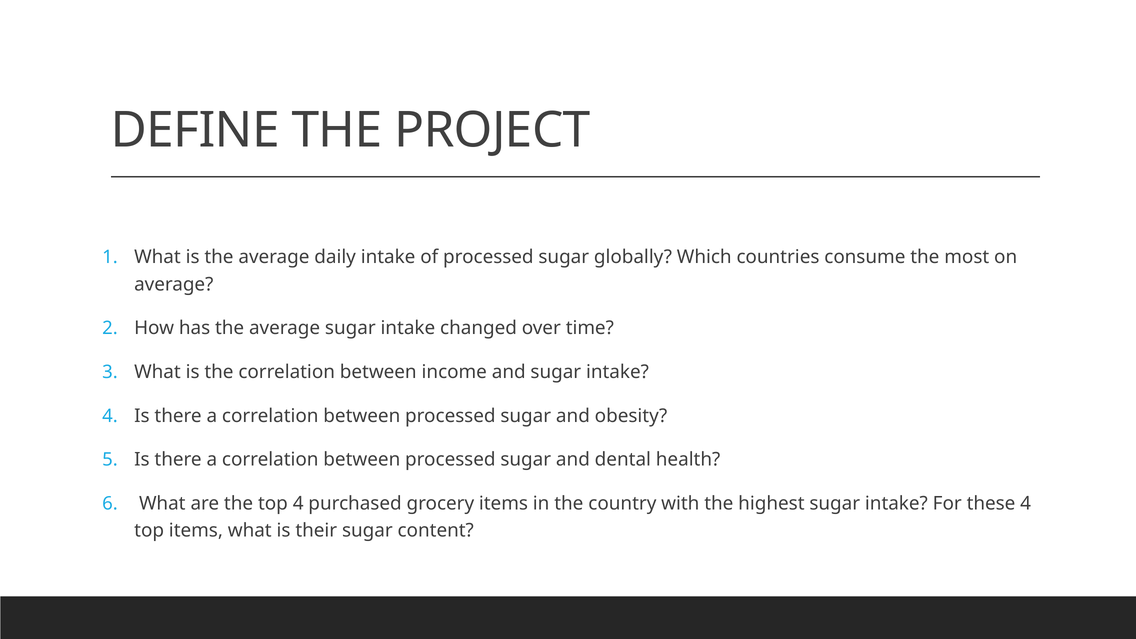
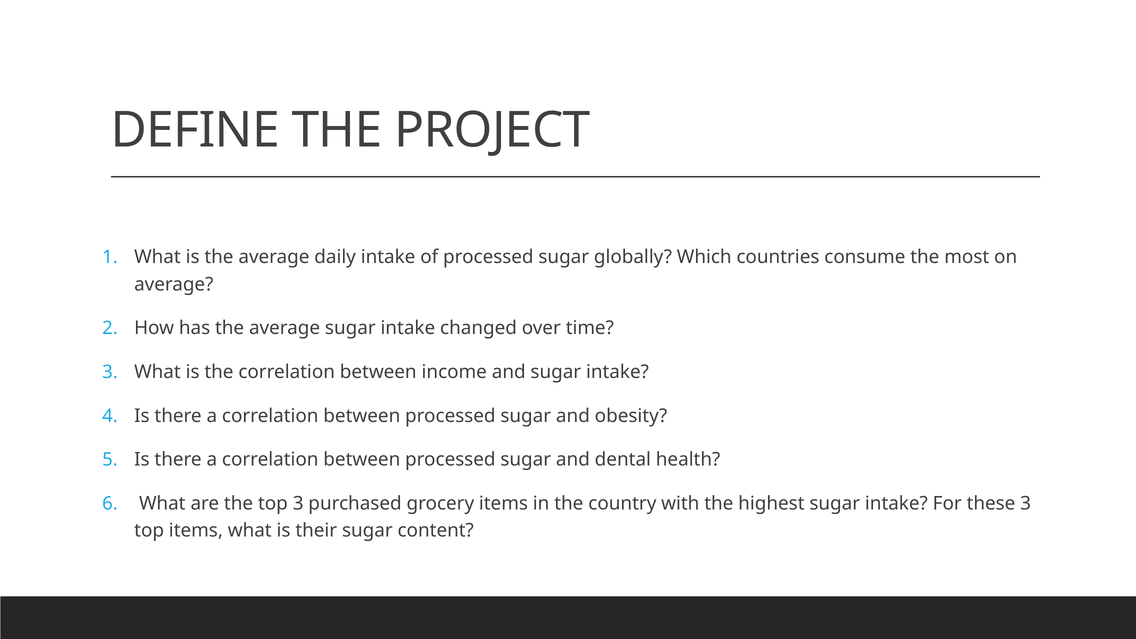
top 4: 4 -> 3 (298, 503)
these 4: 4 -> 3 (1026, 503)
